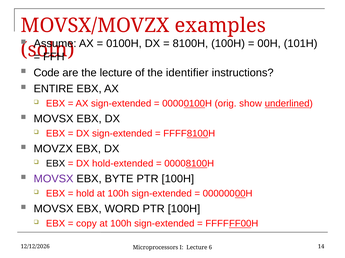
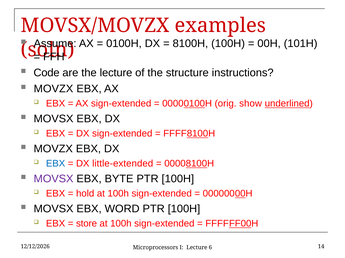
identifier: identifier -> structure (187, 73)
ENTIRE: ENTIRE -> MOVZX (53, 89)
EBX colour: black -> blue (56, 164)
hold-extended: hold-extended -> little-extended (123, 164)
copy: copy -> store (87, 224)
